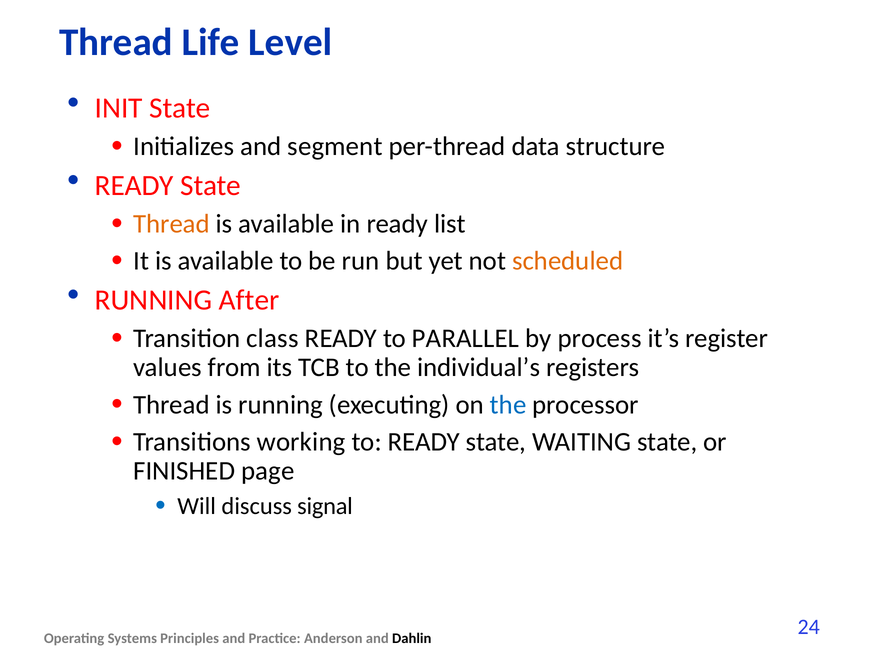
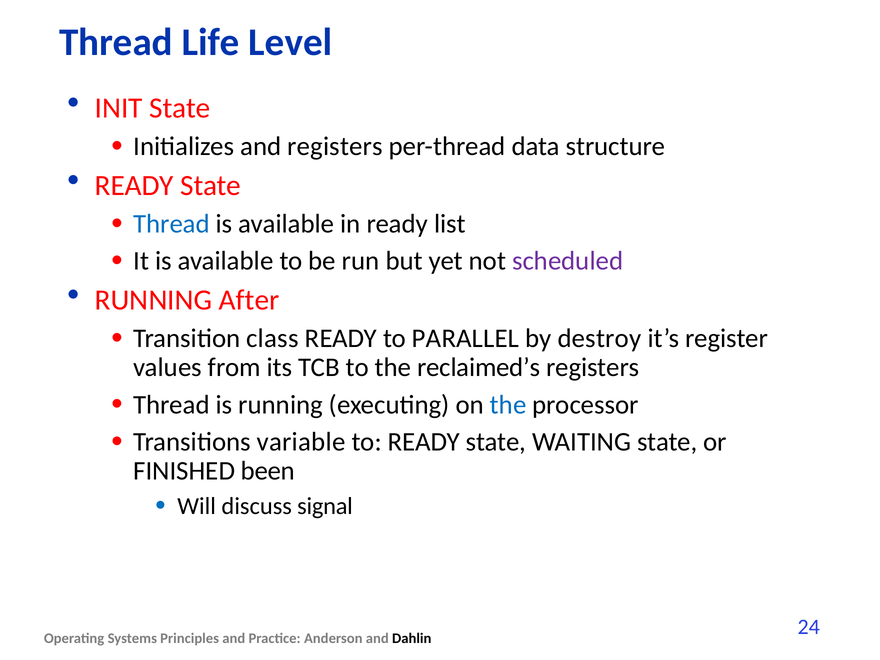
and segment: segment -> registers (335, 146)
Thread colour: orange -> blue (172, 224)
scheduled colour: orange -> purple (568, 261)
process: process -> destroy (600, 339)
individual’s: individual’s -> reclaimed’s (479, 368)
working: working -> variable (301, 442)
page: page -> been (268, 471)
